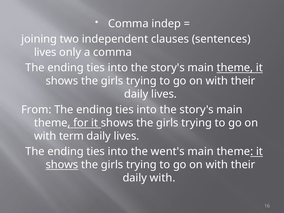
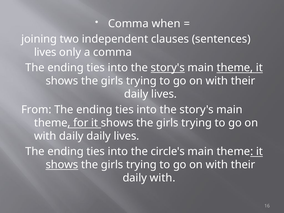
indep: indep -> when (166, 24)
story's underline: none -> present (168, 68)
with term: term -> daily (71, 136)
went's: went's -> circle's (168, 151)
